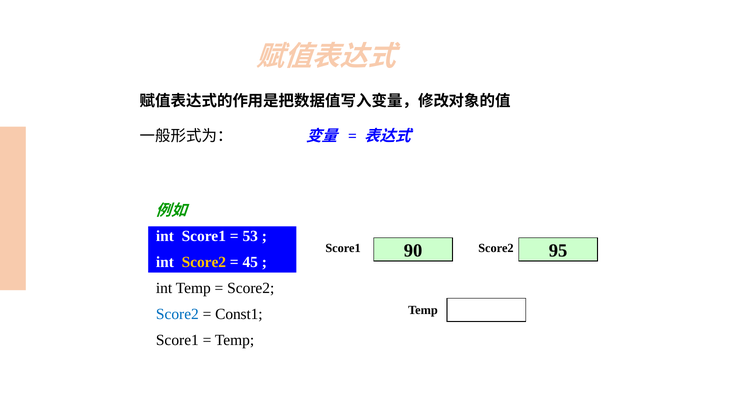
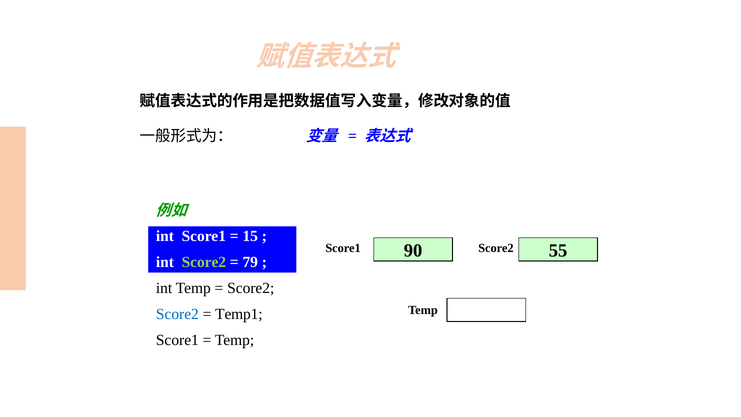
53: 53 -> 15 (250, 236)
95: 95 -> 55 (558, 251)
Score2 colour: yellow -> light green (204, 262)
45: 45 -> 79 (250, 262)
Const1: Const1 -> Temp1 (239, 314)
